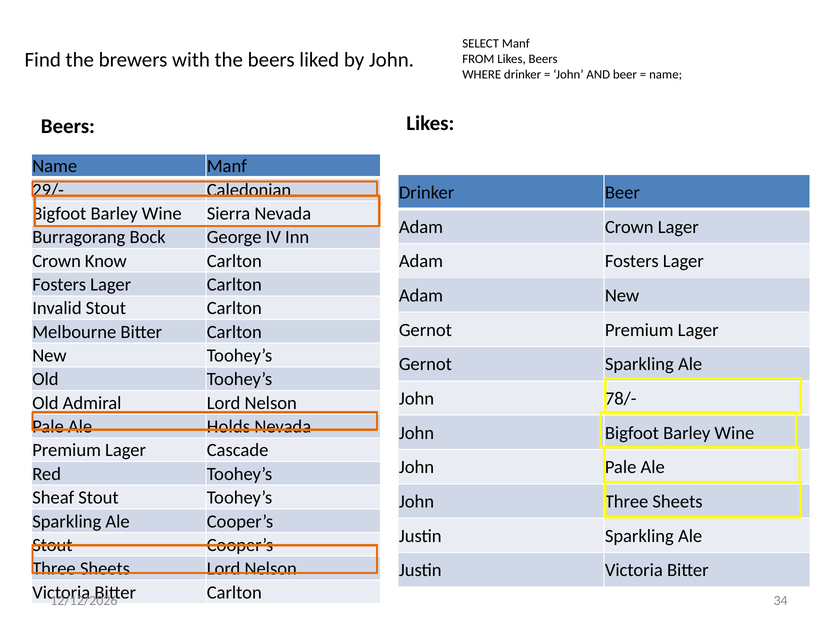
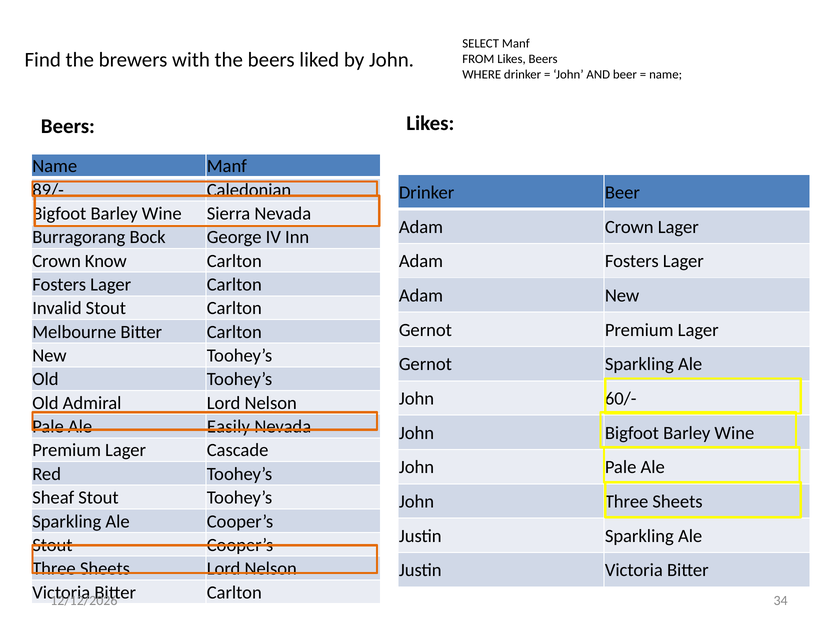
29/-: 29/- -> 89/- (48, 190)
78/-: 78/- -> 60/- (621, 398)
Holds: Holds -> Easily (228, 426)
